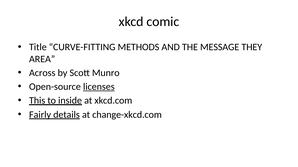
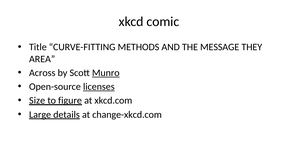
Munro underline: none -> present (106, 73)
This: This -> Size (37, 101)
inside: inside -> figure (70, 101)
Fairly: Fairly -> Large (40, 115)
